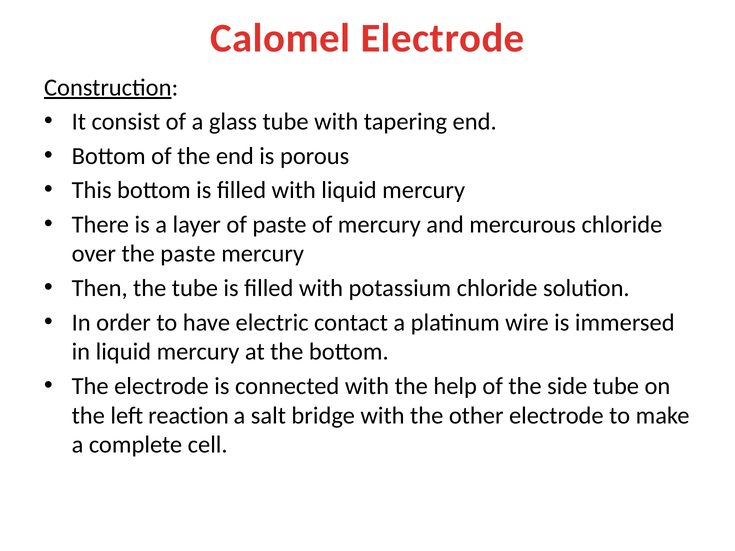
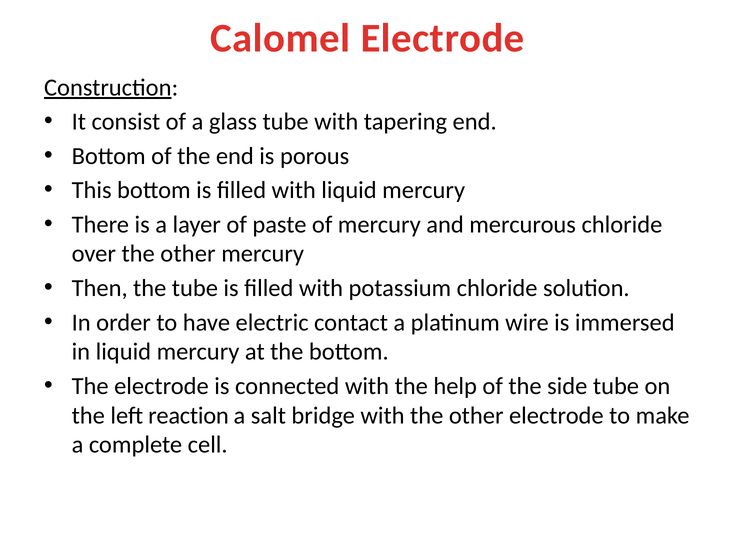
over the paste: paste -> other (188, 254)
